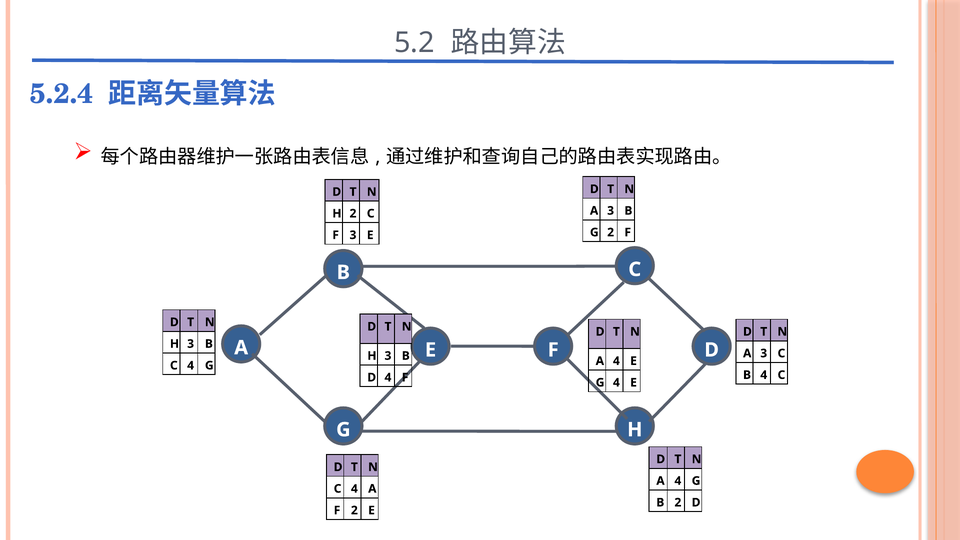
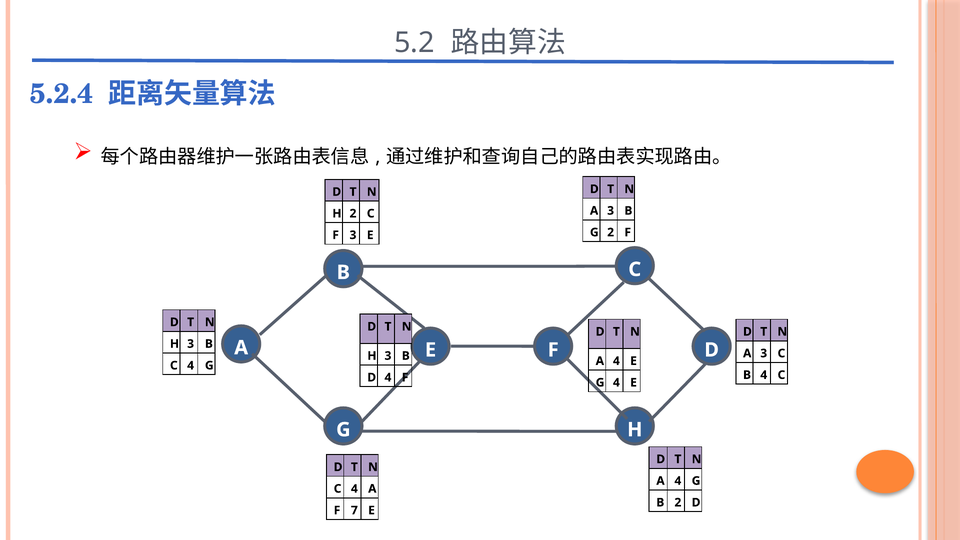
F 2: 2 -> 7 (354, 510)
